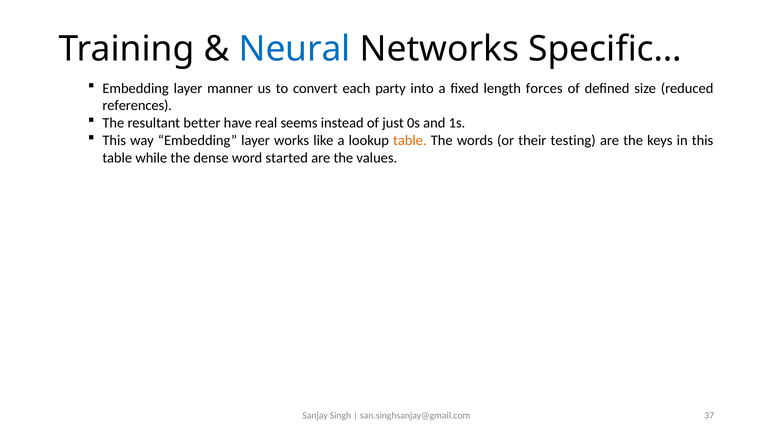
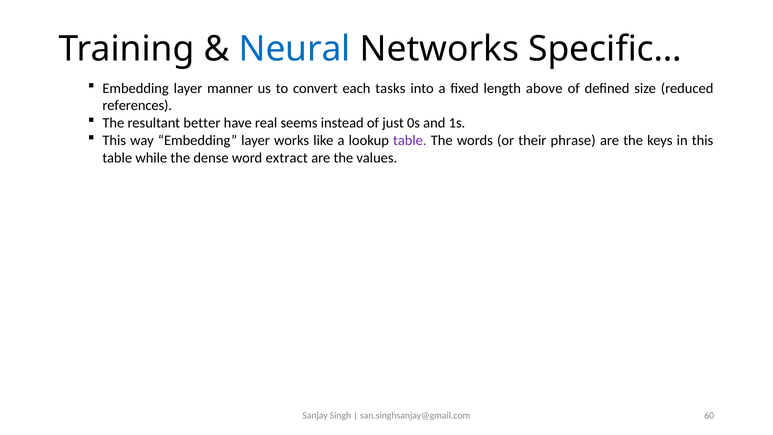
party: party -> tasks (390, 88)
forces: forces -> above (544, 88)
table colour: orange -> purple (410, 140)
testing: testing -> phrase (573, 140)
started: started -> extract (287, 158)
37: 37 -> 60 (709, 415)
